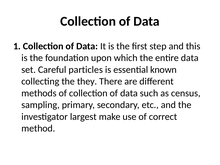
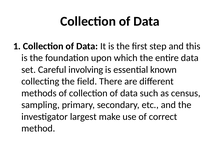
particles: particles -> involving (86, 70)
they: they -> field (87, 81)
